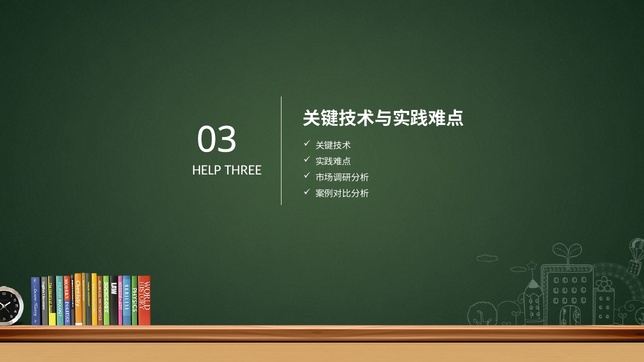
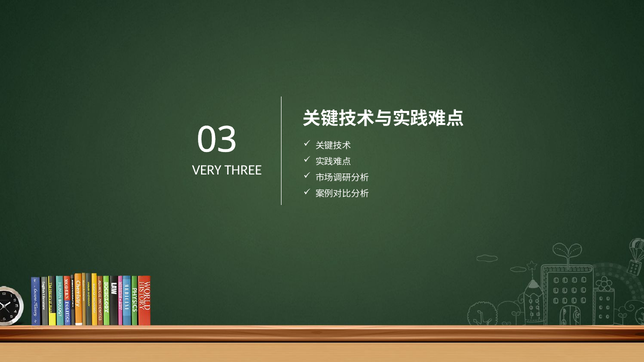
HELP: HELP -> VERY (207, 170)
